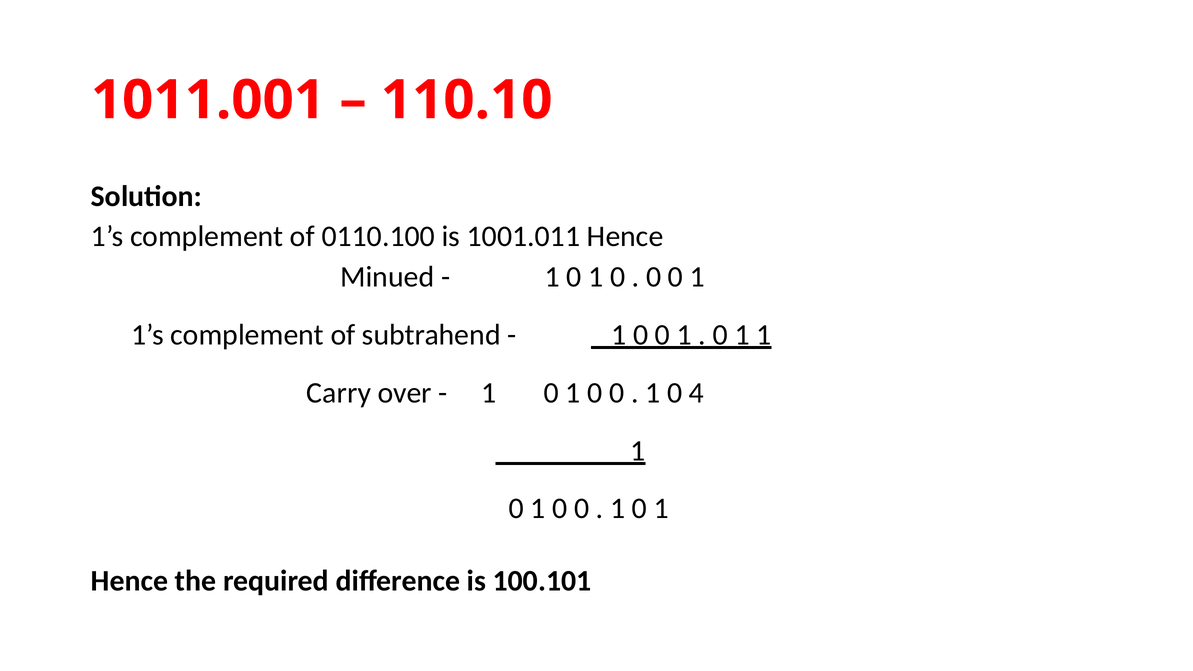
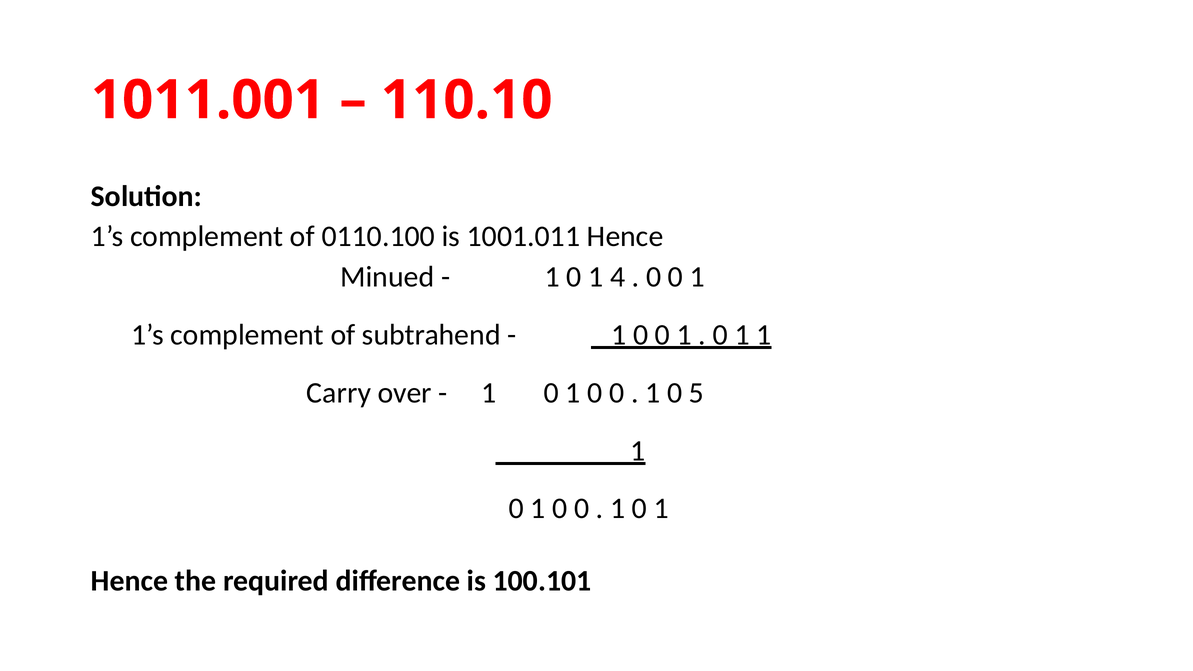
0: 0 -> 4 (618, 277)
4: 4 -> 5 (696, 393)
